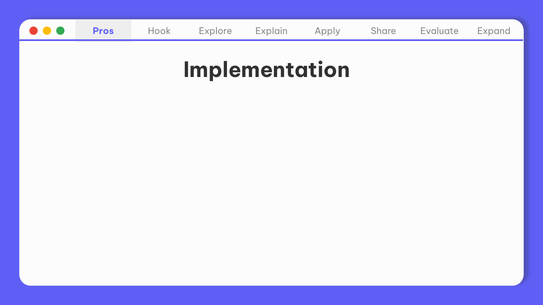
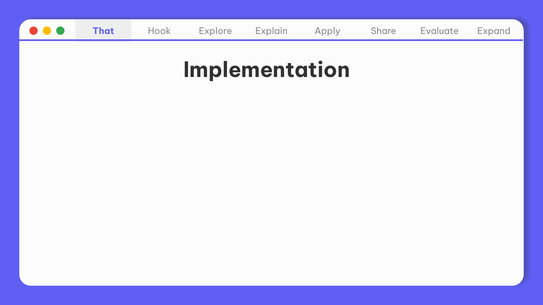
Pros: Pros -> That (103, 31)
